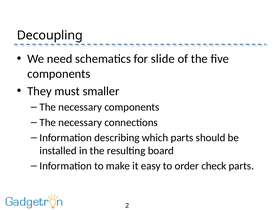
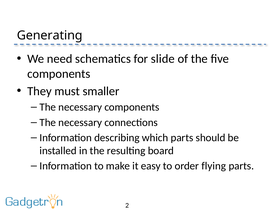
Decoupling: Decoupling -> Generating (50, 35)
check: check -> flying (214, 166)
